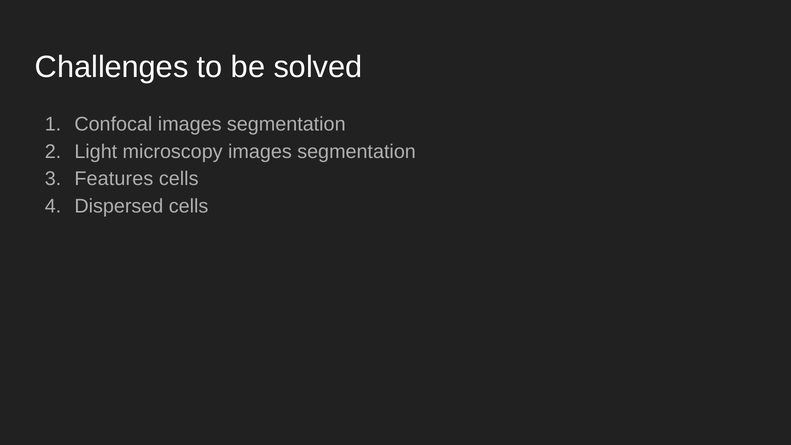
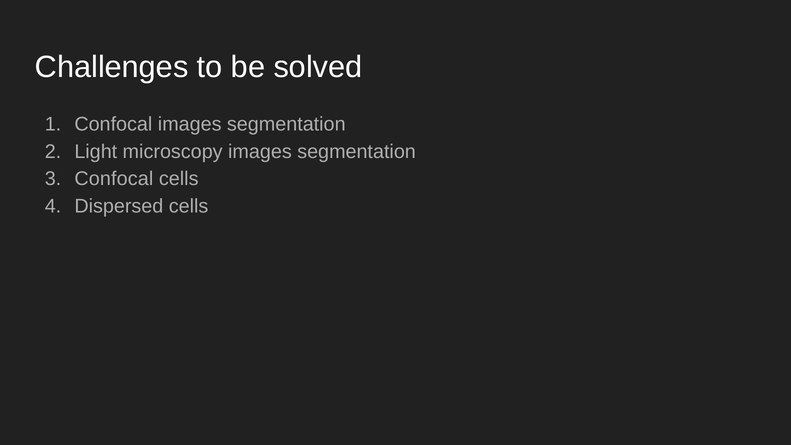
Features: Features -> Confocal (114, 179)
